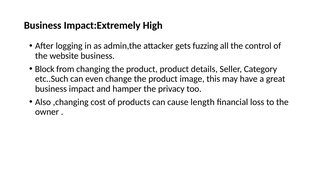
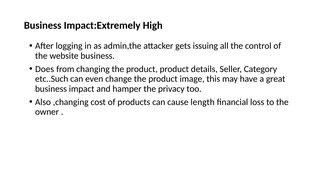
fuzzing: fuzzing -> issuing (205, 46)
Block: Block -> Does (45, 69)
